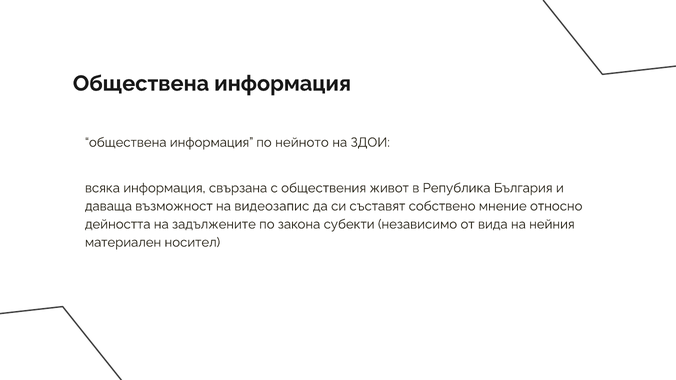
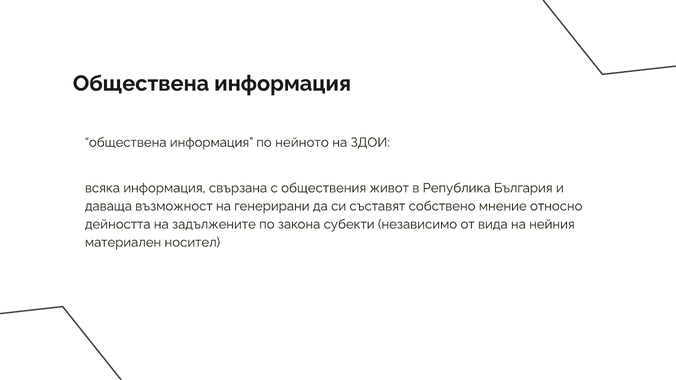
видеозапис: видеозапис -> генерирани (272, 206)
